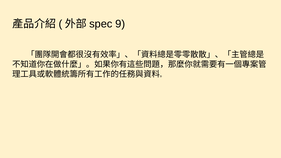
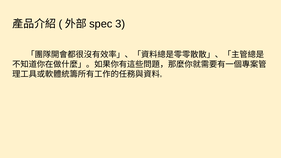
9: 9 -> 3 (120, 24)
